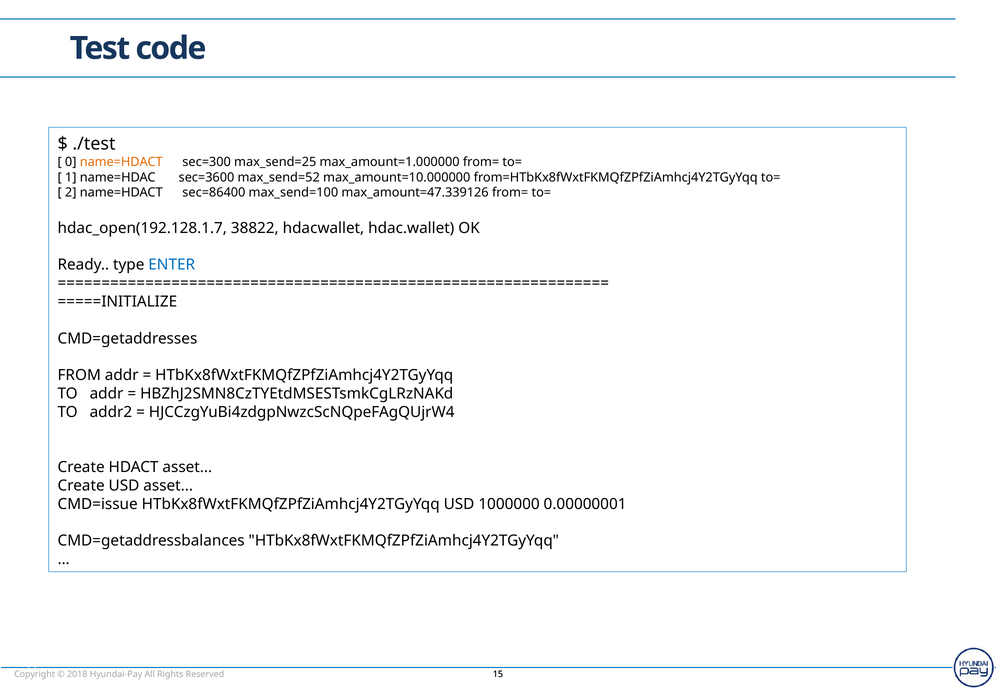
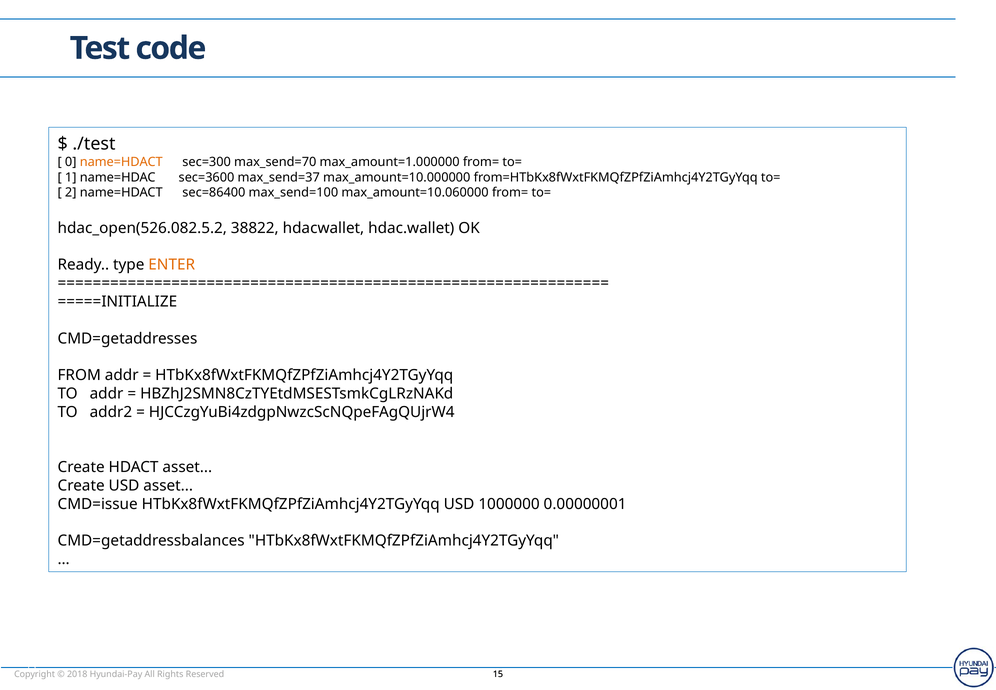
max_send=25: max_send=25 -> max_send=70 (275, 162)
max_send=52: max_send=52 -> max_send=37 (279, 177)
max_amount=47.339126: max_amount=47.339126 -> max_amount=10.060000 (415, 193)
hdac_open(192.128.1.7: hdac_open(192.128.1.7 -> hdac_open(526.082.5.2 (142, 228)
ENTER colour: blue -> orange (172, 265)
